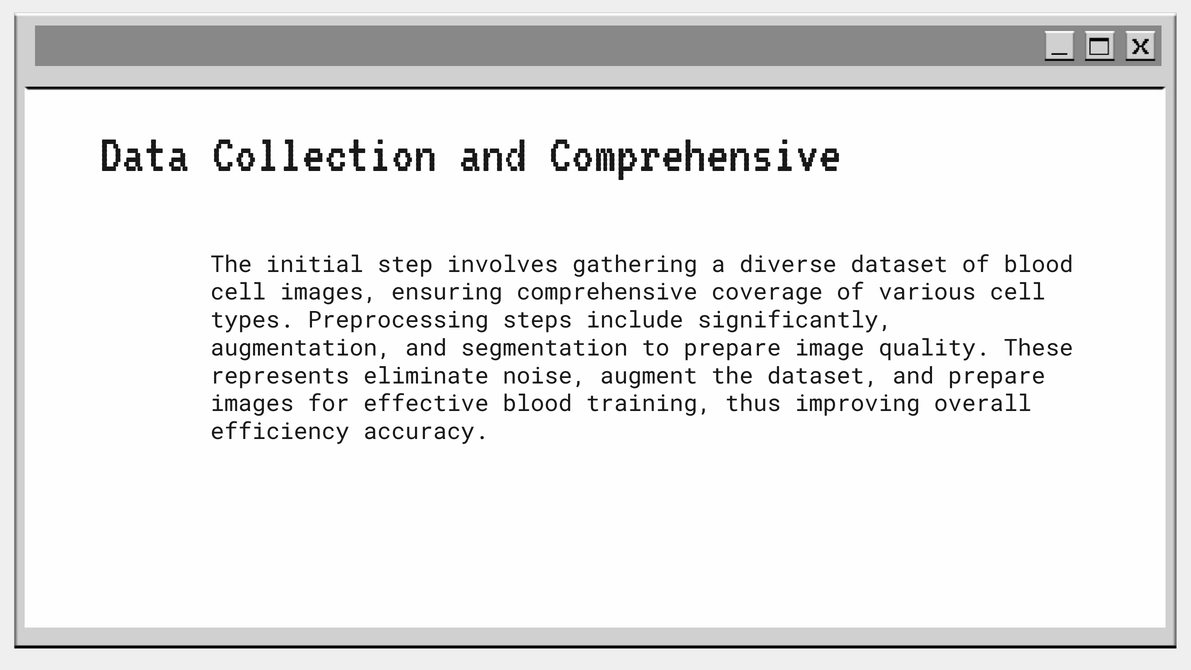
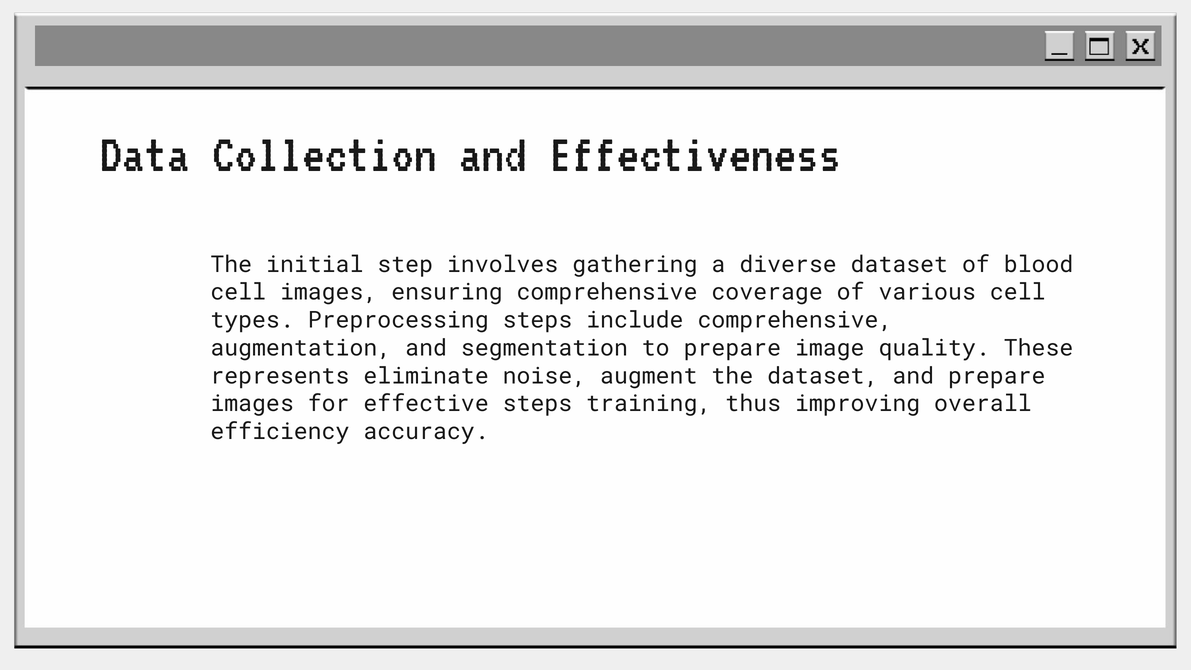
and Comprehensive: Comprehensive -> Effectiveness (695, 153)
include significantly: significantly -> comprehensive (795, 320)
effective blood: blood -> steps (537, 404)
